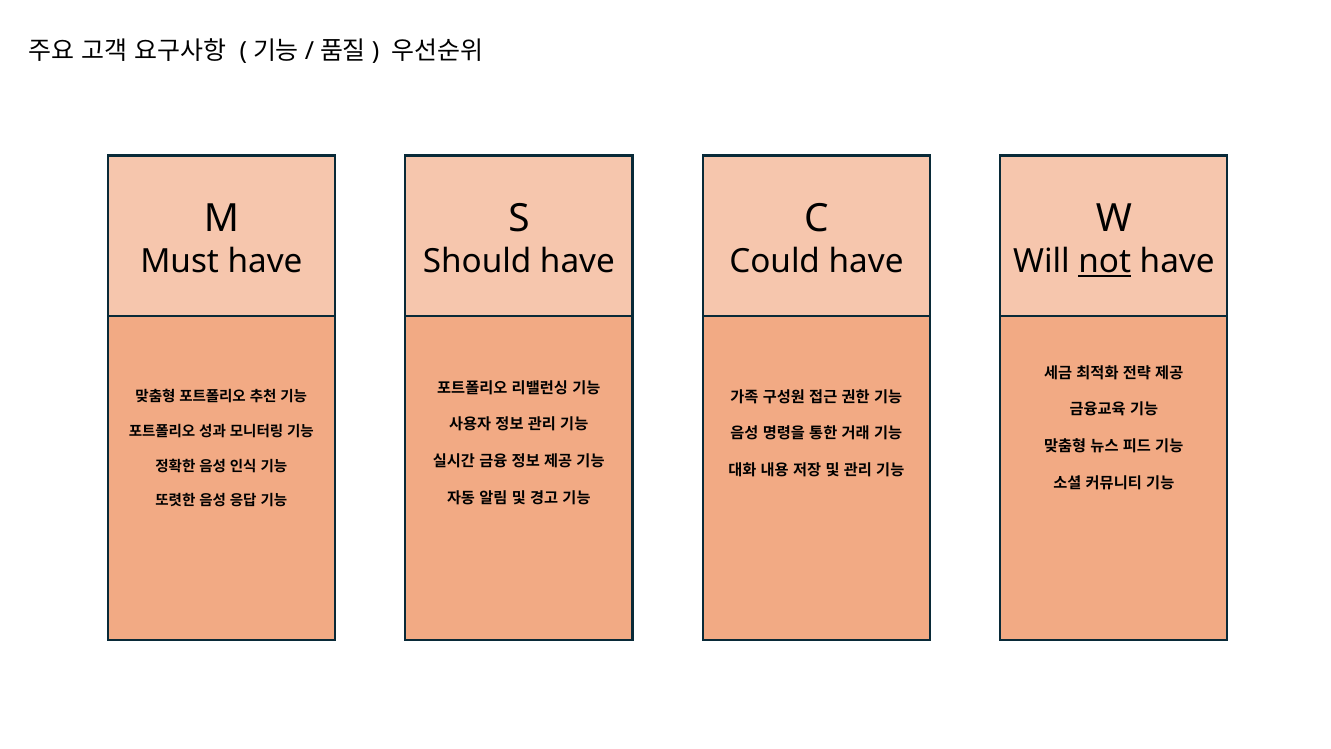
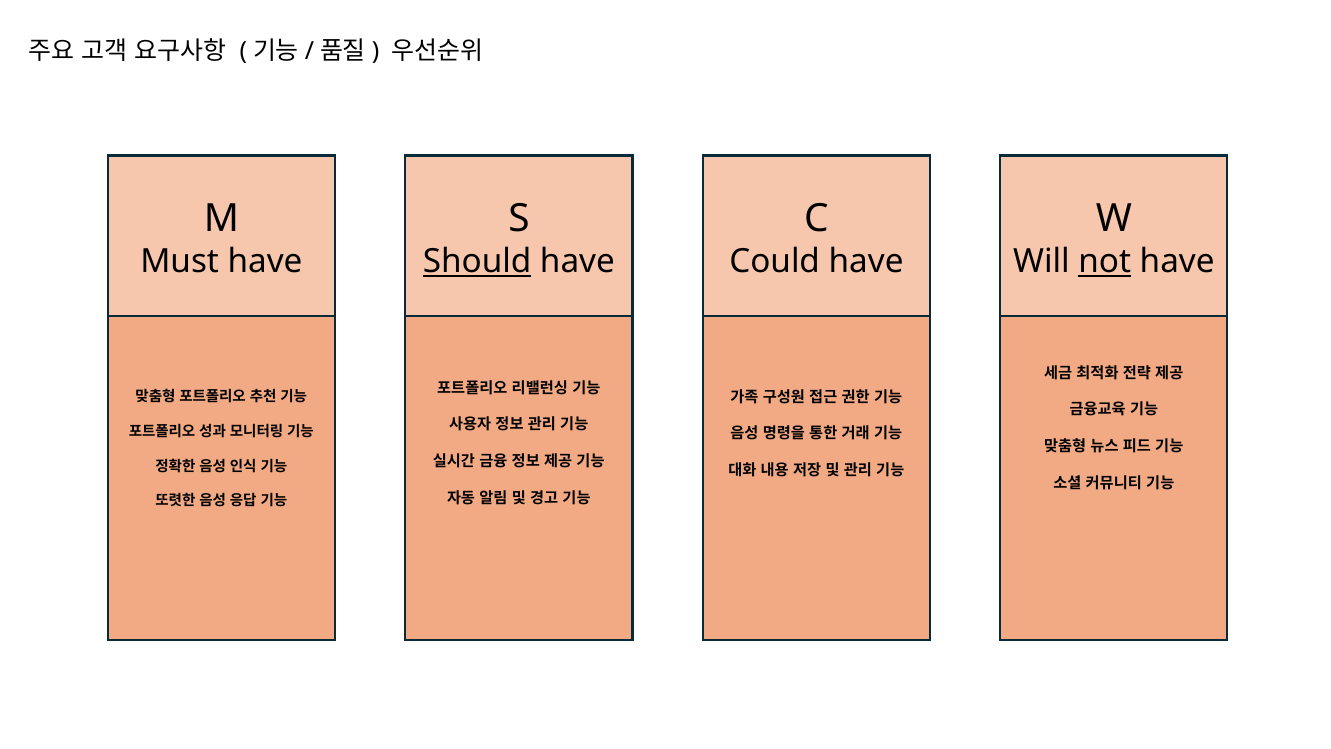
Should underline: none -> present (477, 261)
